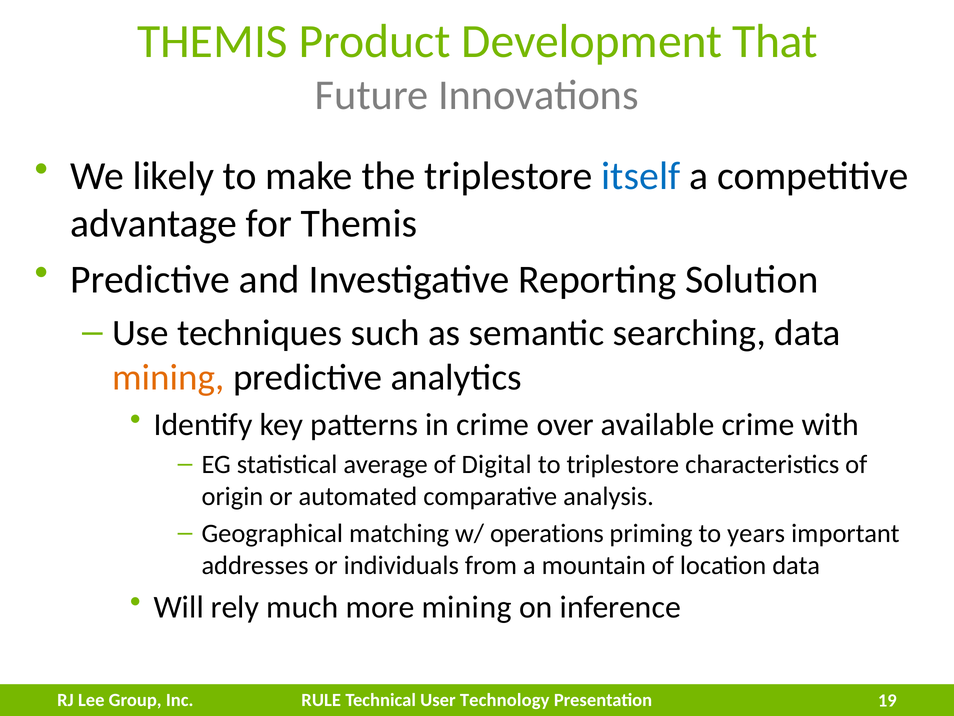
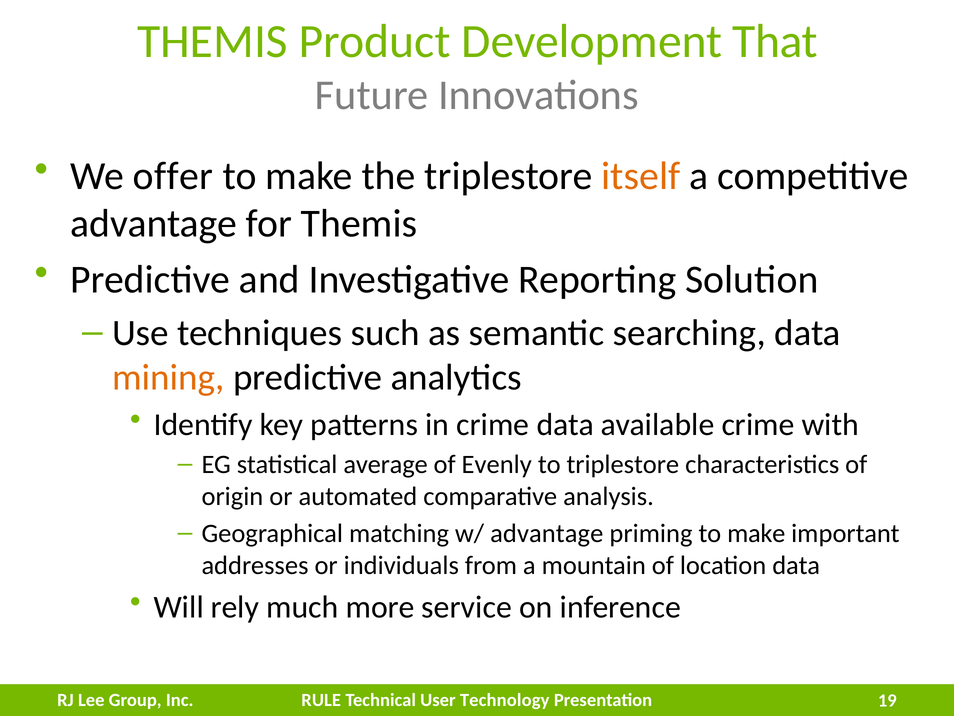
likely: likely -> offer (173, 176)
itself colour: blue -> orange (641, 176)
crime over: over -> data (565, 424)
Digital: Digital -> Evenly (497, 464)
w/ operations: operations -> advantage (547, 533)
priming to years: years -> make (756, 533)
more mining: mining -> service (467, 607)
